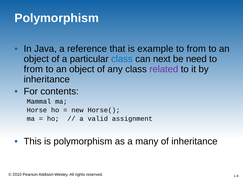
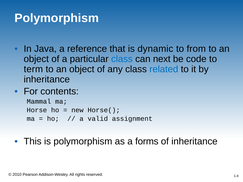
example: example -> dynamic (155, 49)
need: need -> code (196, 59)
from: from -> term (33, 69)
related colour: purple -> blue (164, 69)
many: many -> forms (147, 142)
